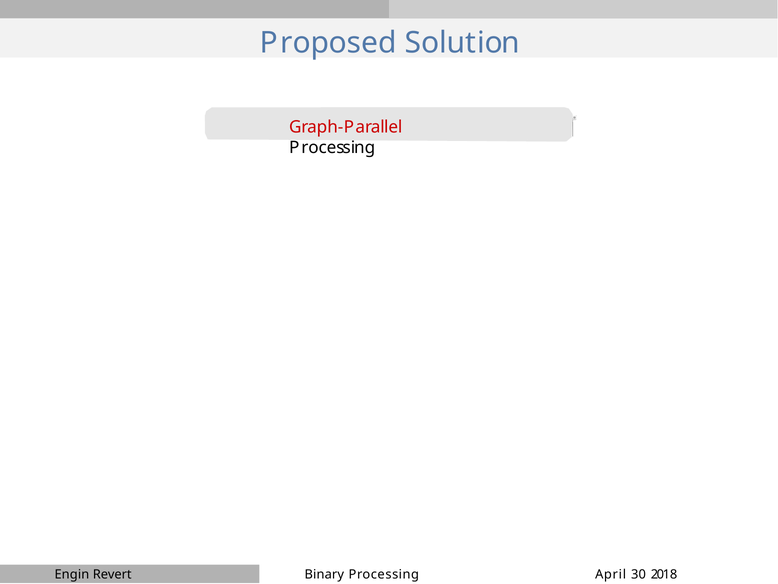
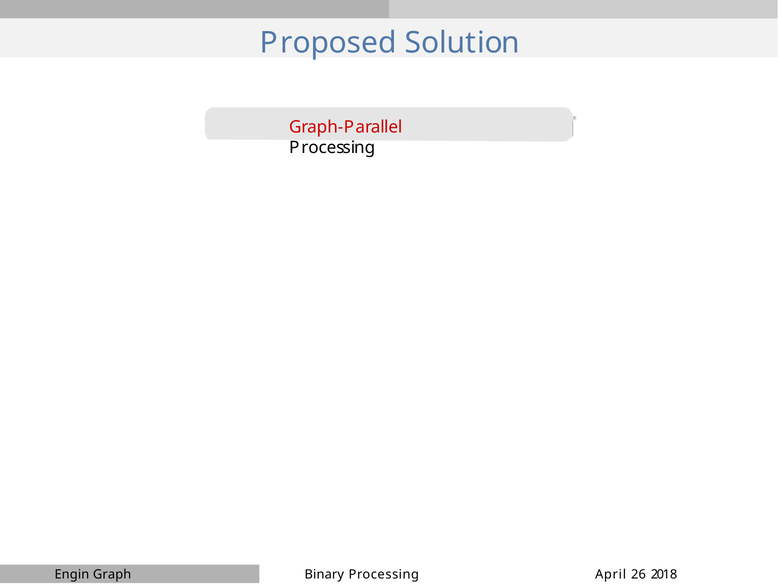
Revert: Revert -> Graph (112, 574)
30: 30 -> 26 (639, 574)
